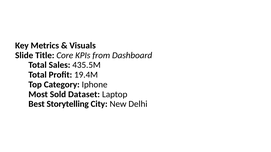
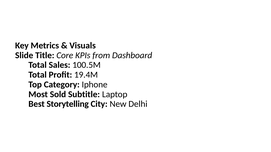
435.5M: 435.5M -> 100.5M (87, 65)
Dataset: Dataset -> Subtitle (84, 94)
